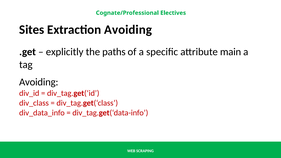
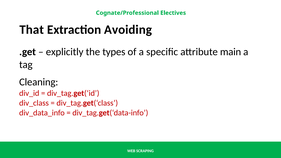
Sites: Sites -> That (32, 30)
paths: paths -> types (114, 52)
Avoiding: Avoiding -> Cleaning (39, 82)
